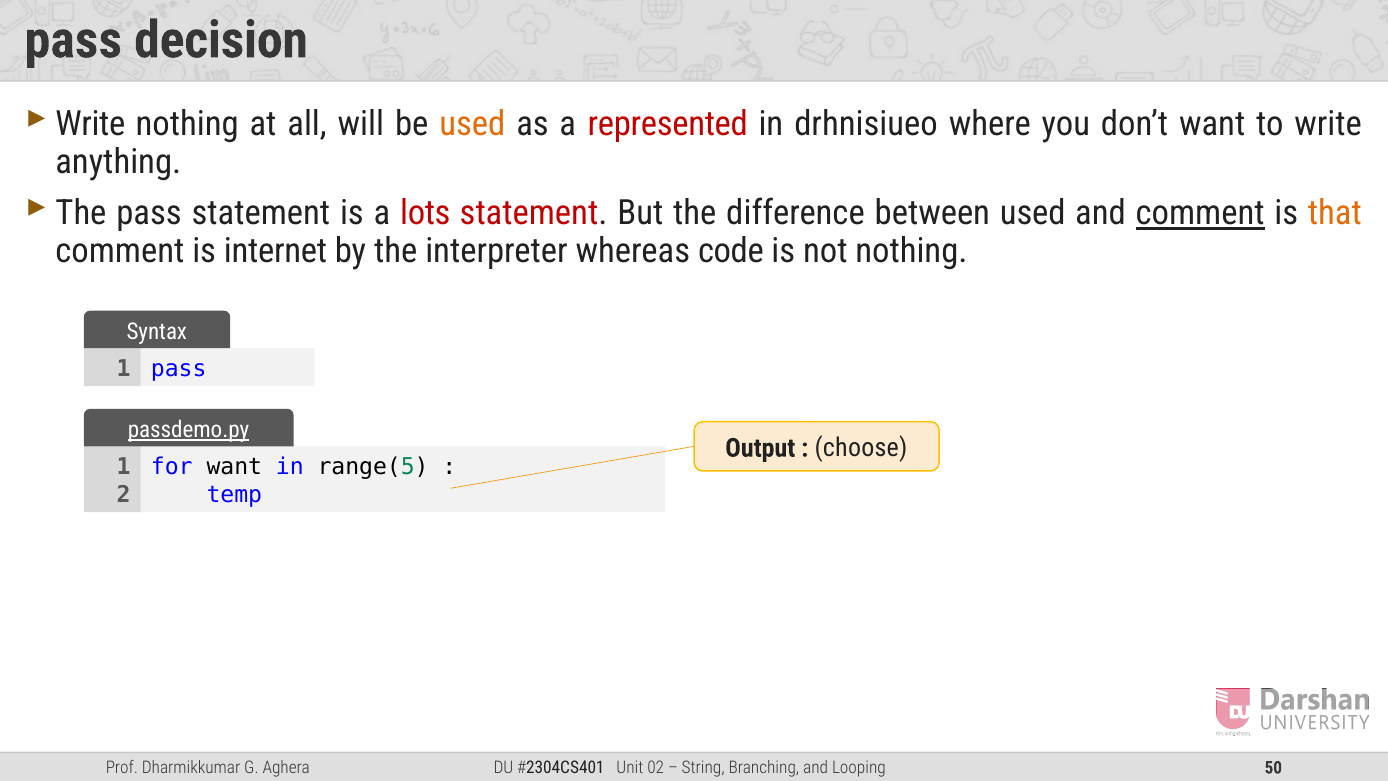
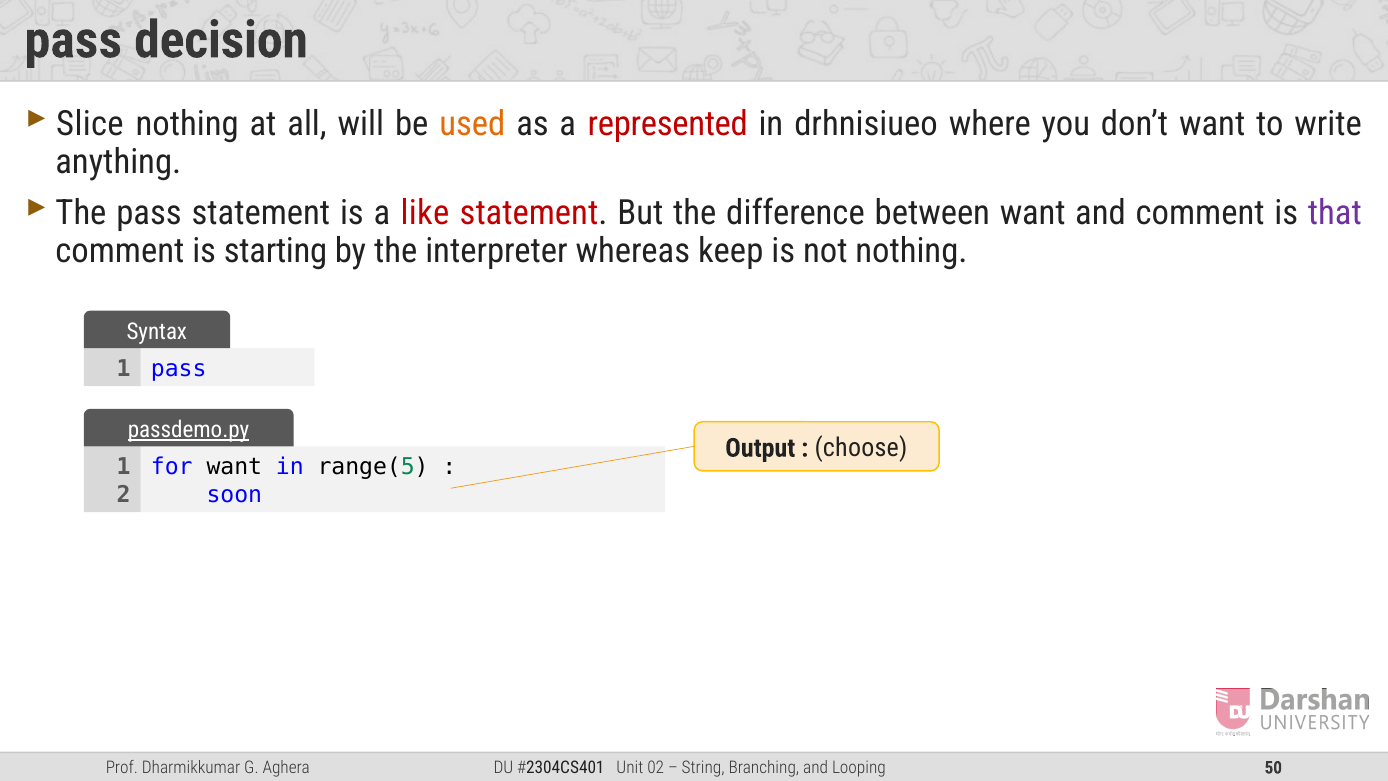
Write: Write -> Slice (90, 124)
lots: lots -> like (425, 213)
between used: used -> want (1033, 213)
comment underline: present -> none (1200, 213)
that colour: orange -> purple (1335, 213)
internet: internet -> starting (276, 251)
code: code -> keep (731, 251)
temp: temp -> soon (234, 495)
